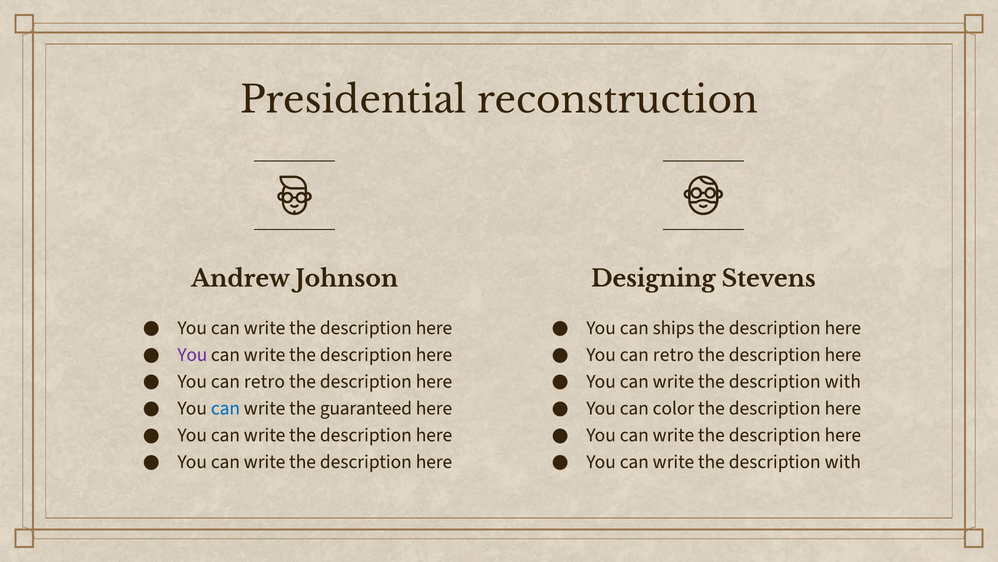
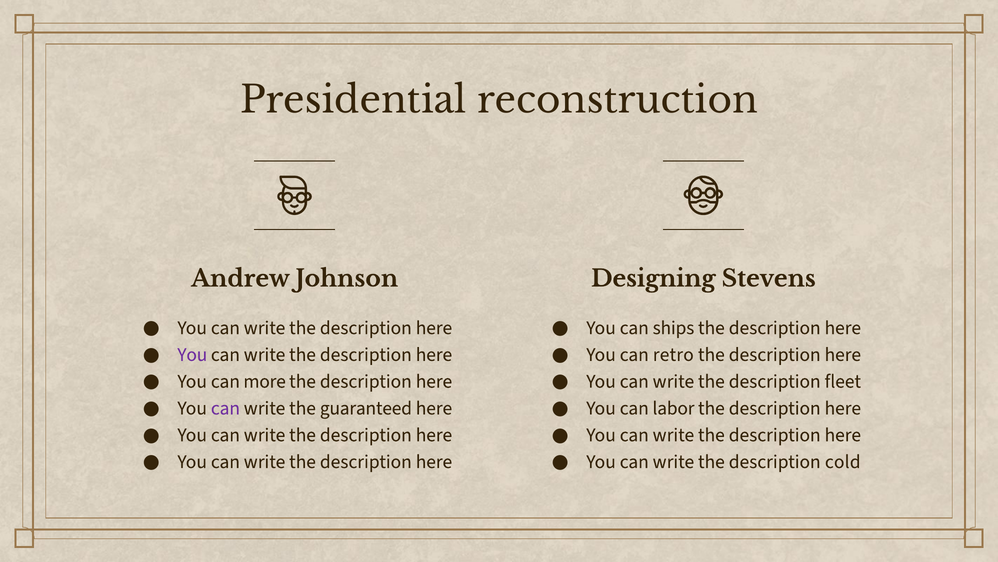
retro: retro -> more (265, 381)
with: with -> fleet (843, 381)
can colour: blue -> purple (225, 408)
color: color -> labor (673, 408)
with: with -> cold (843, 461)
